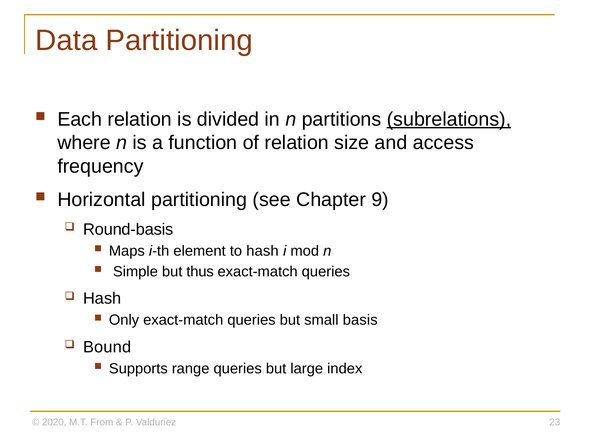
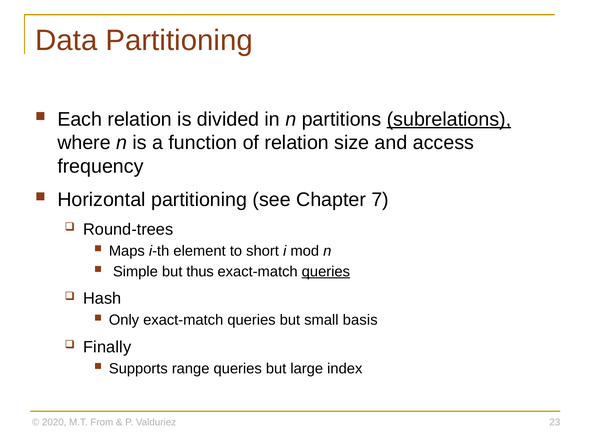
9: 9 -> 7 (380, 200)
Round-basis: Round-basis -> Round-trees (128, 229)
to hash: hash -> short (263, 251)
queries underline: none -> present (326, 271)
Bound: Bound -> Finally (107, 347)
